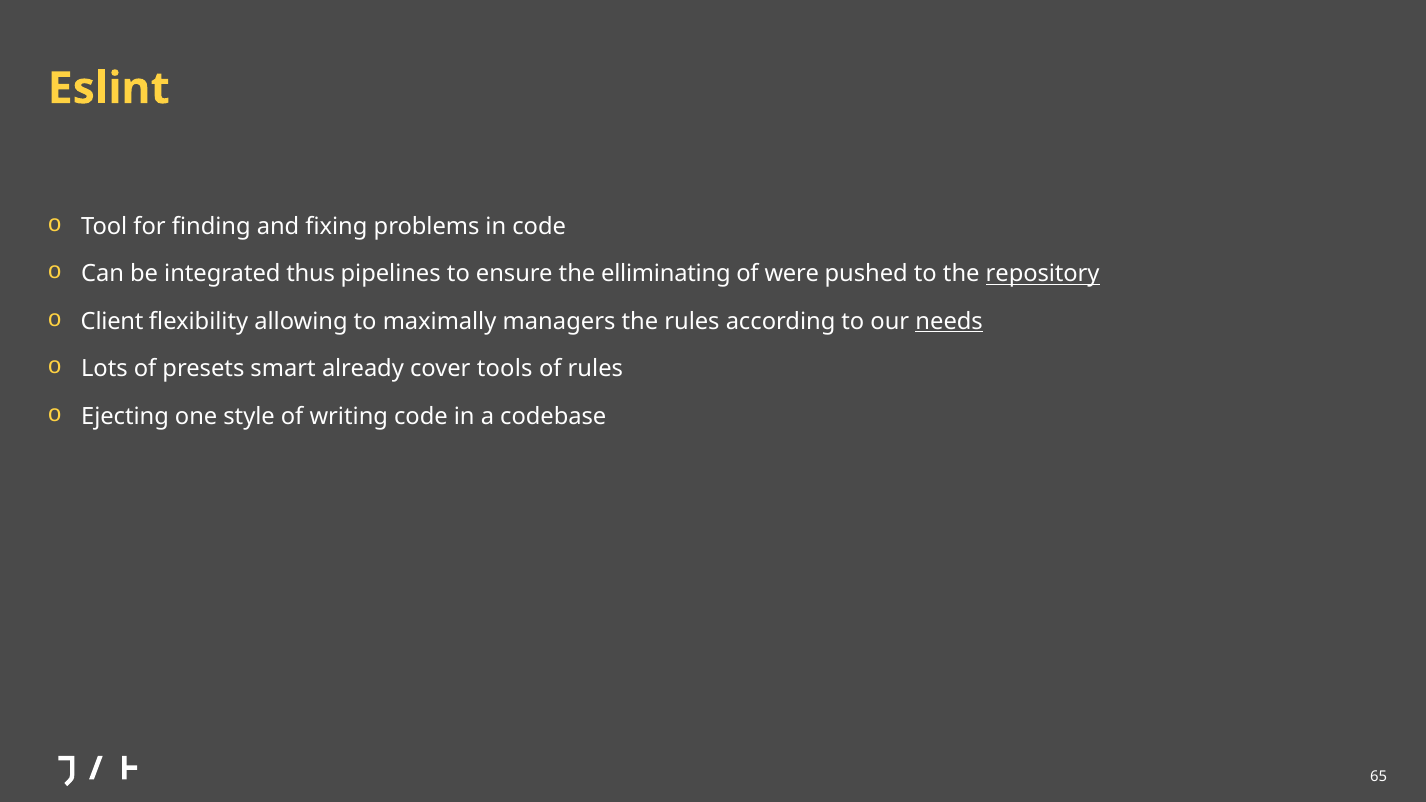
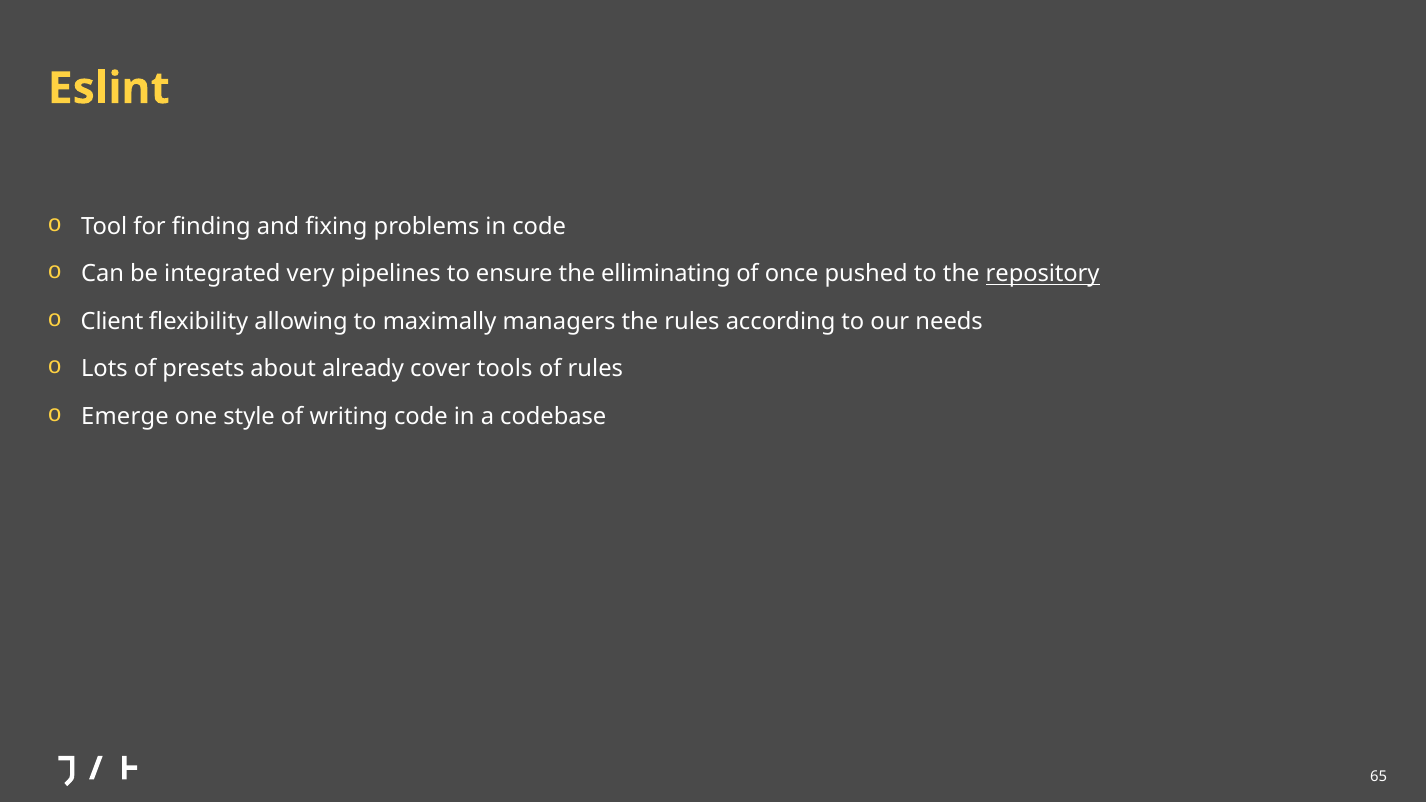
thus: thus -> very (311, 274)
were: were -> once (792, 274)
needs underline: present -> none (949, 322)
smart: smart -> about (283, 369)
Ejecting: Ejecting -> Emerge (125, 417)
